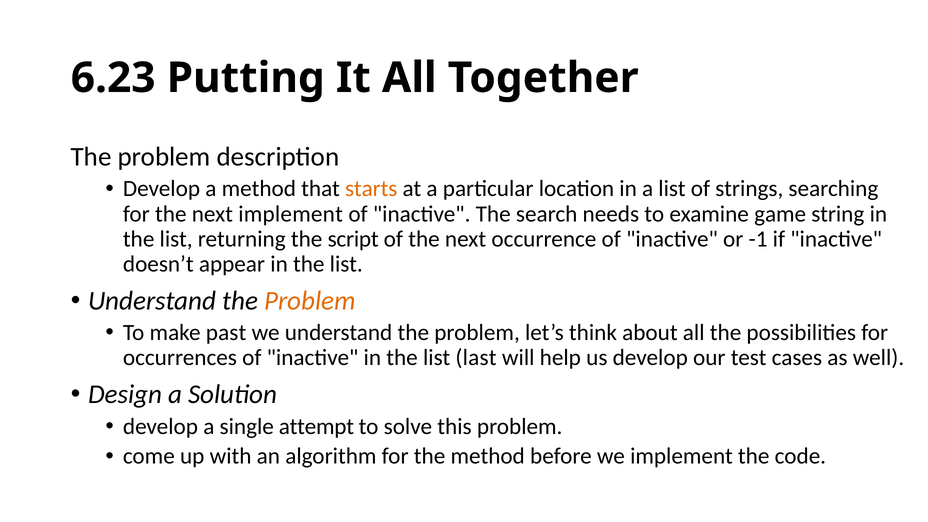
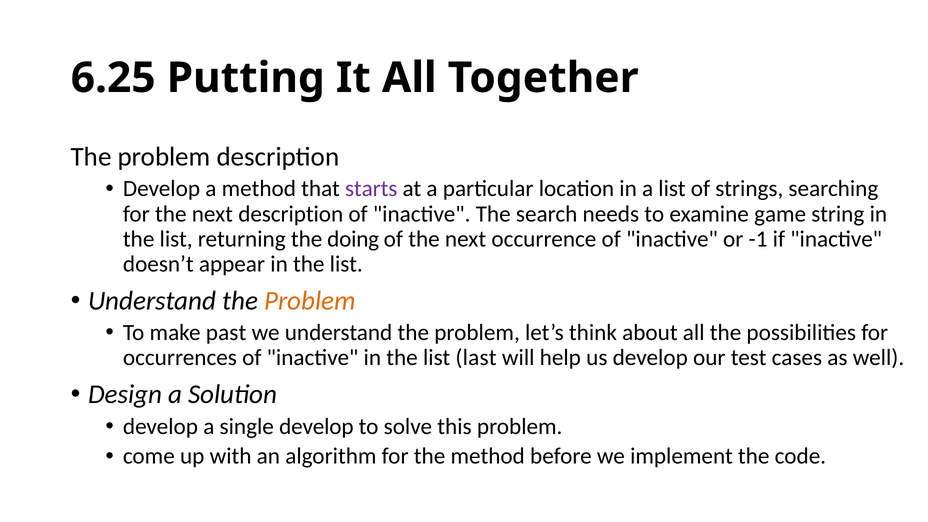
6.23: 6.23 -> 6.25 (113, 78)
starts colour: orange -> purple (371, 189)
next implement: implement -> description (291, 214)
script: script -> doing (353, 239)
single attempt: attempt -> develop (316, 426)
